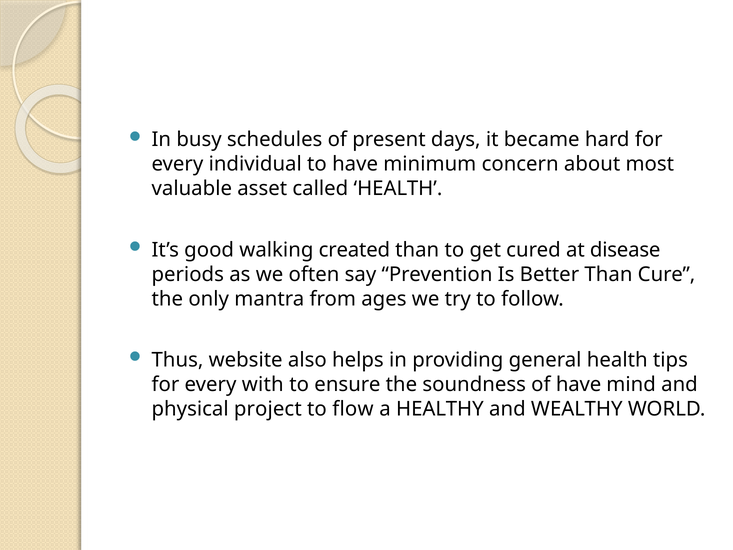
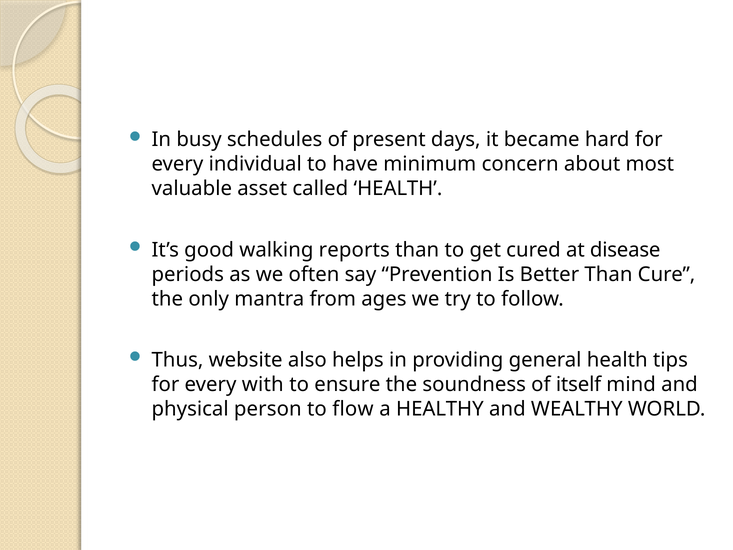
created: created -> reports (354, 250)
of have: have -> itself (579, 384)
project: project -> person (268, 409)
